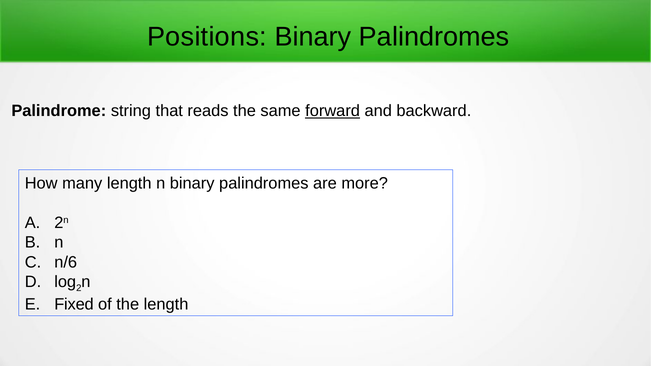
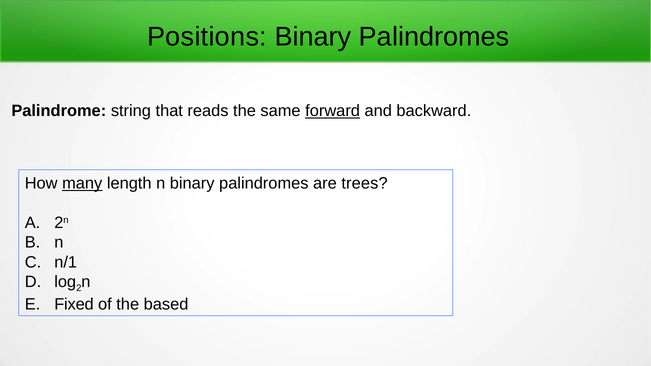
many underline: none -> present (82, 184)
more: more -> trees (365, 184)
n/6: n/6 -> n/1 (66, 262)
the length: length -> based (166, 304)
